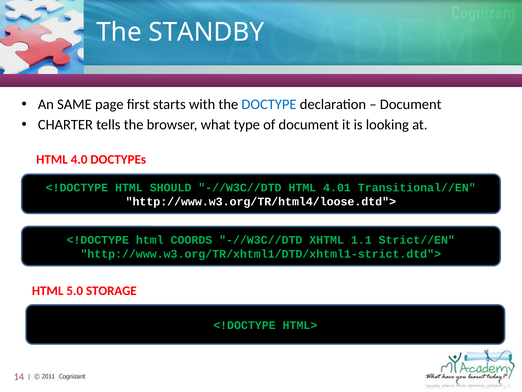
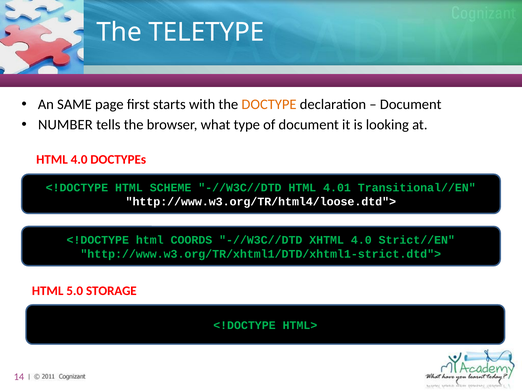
STANDBY: STANDBY -> TELETYPE (206, 32)
DOCTYPE colour: blue -> orange (269, 104)
CHARTER: CHARTER -> NUMBER (65, 125)
SHOULD: SHOULD -> SCHEME (171, 187)
XHTML 1.1: 1.1 -> 4.0 (361, 240)
